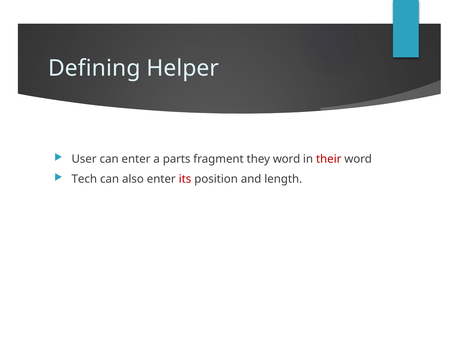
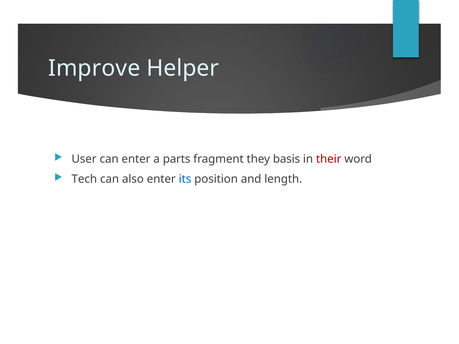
Defining: Defining -> Improve (94, 68)
they word: word -> basis (287, 159)
its colour: red -> blue (185, 179)
